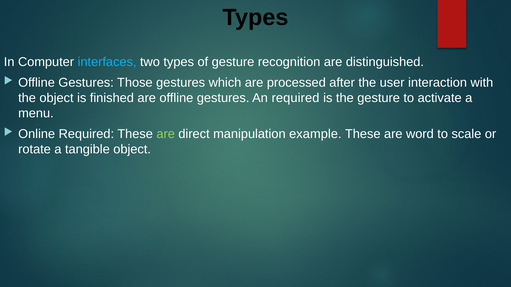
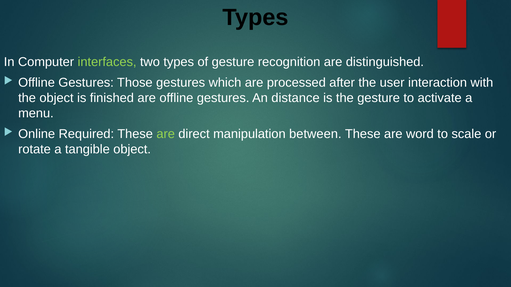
interfaces colour: light blue -> light green (107, 62)
An required: required -> distance (296, 98)
example: example -> between (315, 134)
